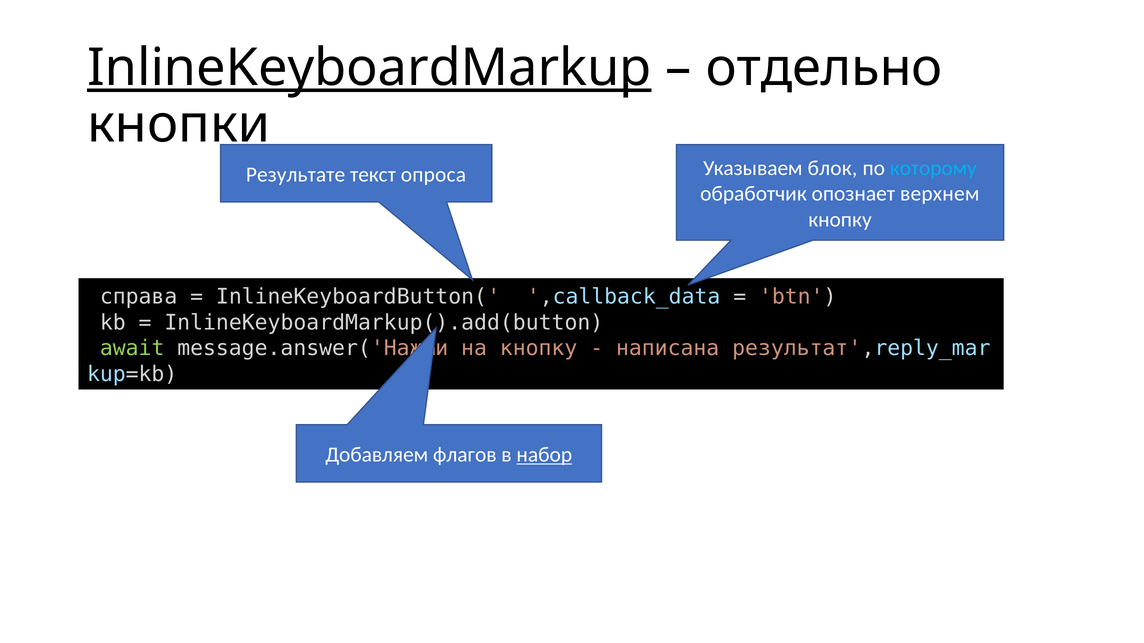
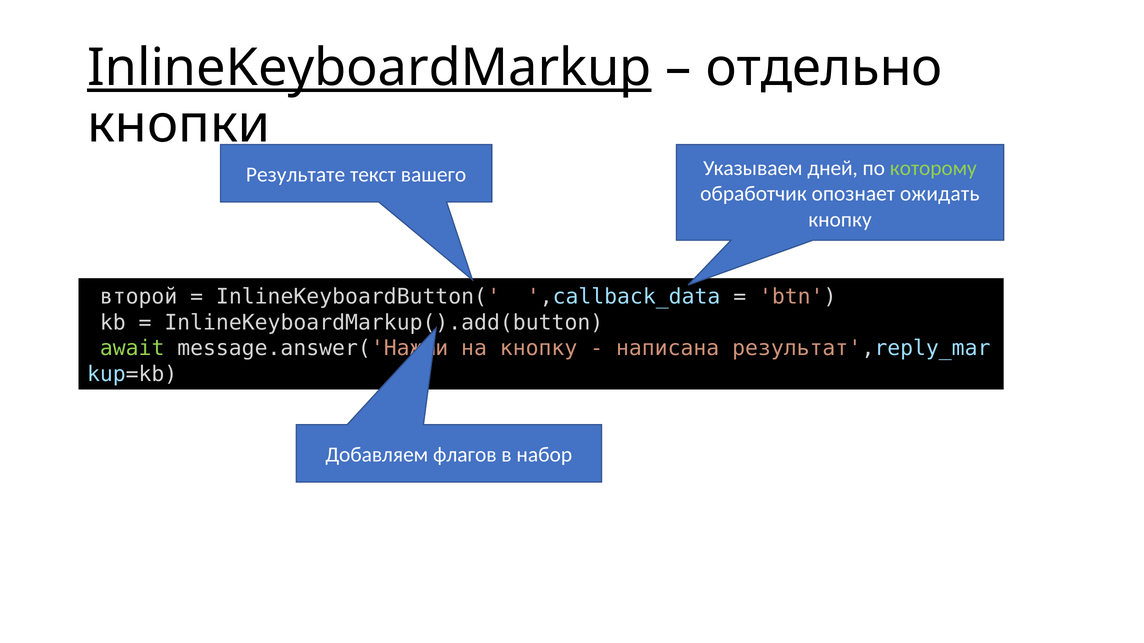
блок: блок -> дней (833, 168)
которому colour: light blue -> light green (933, 168)
опроса: опроса -> вашего (434, 175)
верхнем: верхнем -> ожидать (940, 194)
справа: справа -> второй (139, 297)
набор underline: present -> none (544, 455)
